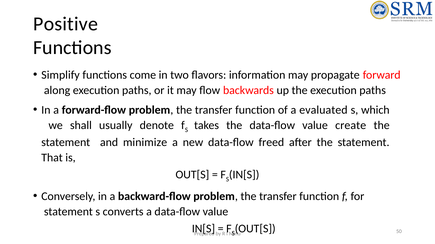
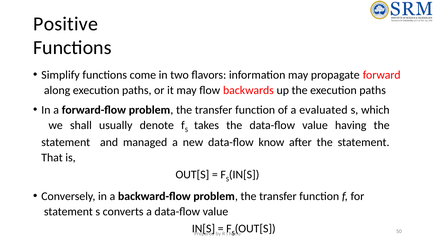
create: create -> having (351, 126)
minimize: minimize -> managed (145, 143)
freed: freed -> know (271, 143)
